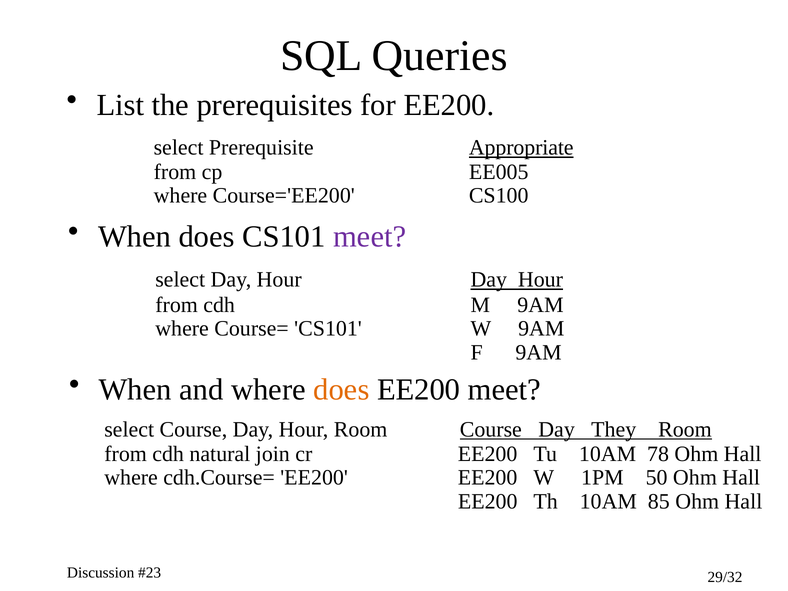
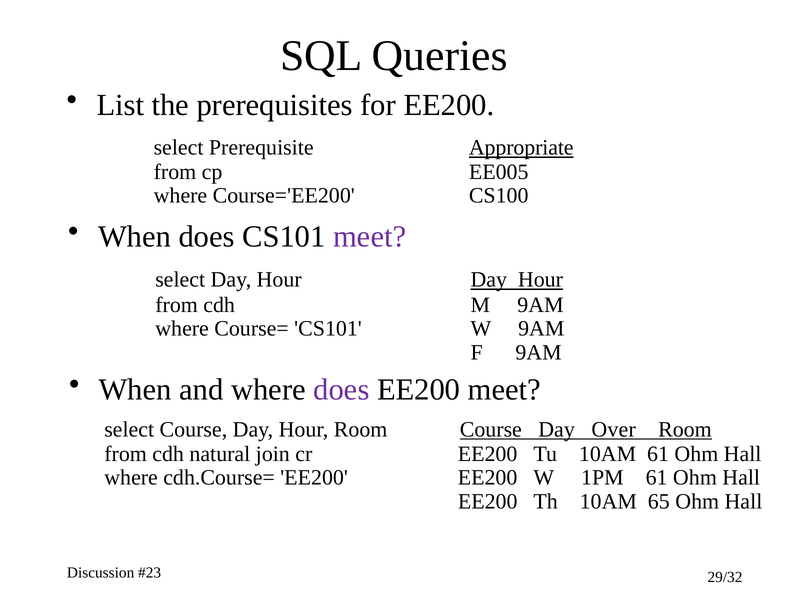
does colour: orange -> purple (341, 390)
They: They -> Over (614, 429)
10AM 78: 78 -> 61 (658, 454)
1PM 50: 50 -> 61 (657, 478)
85: 85 -> 65 (659, 501)
